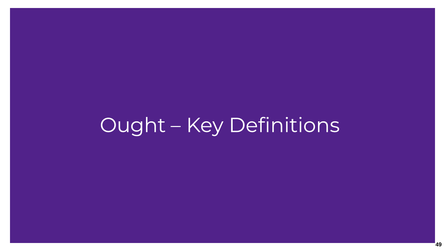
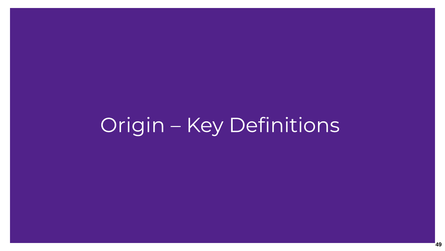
Ought: Ought -> Origin (133, 125)
